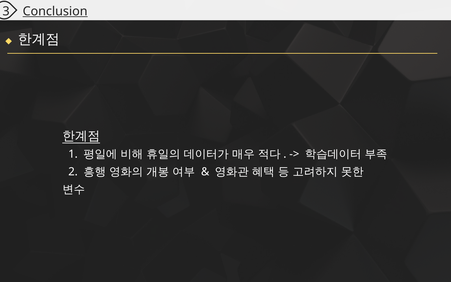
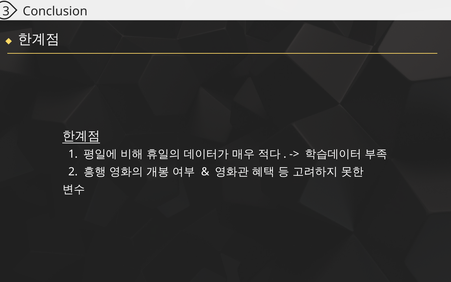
Conclusion underline: present -> none (55, 11)
